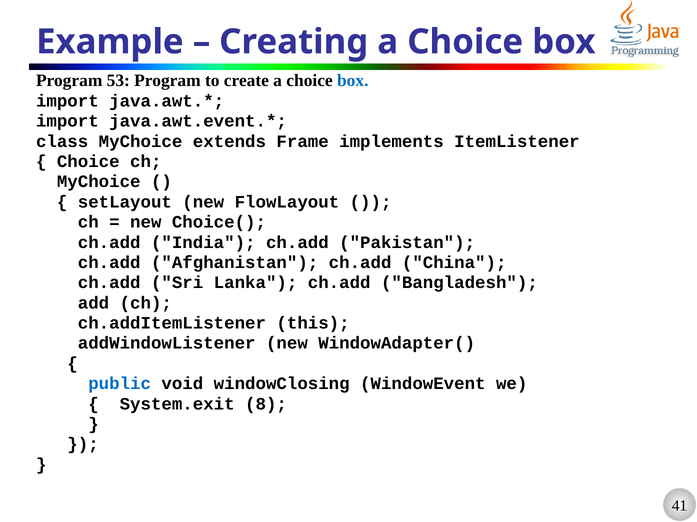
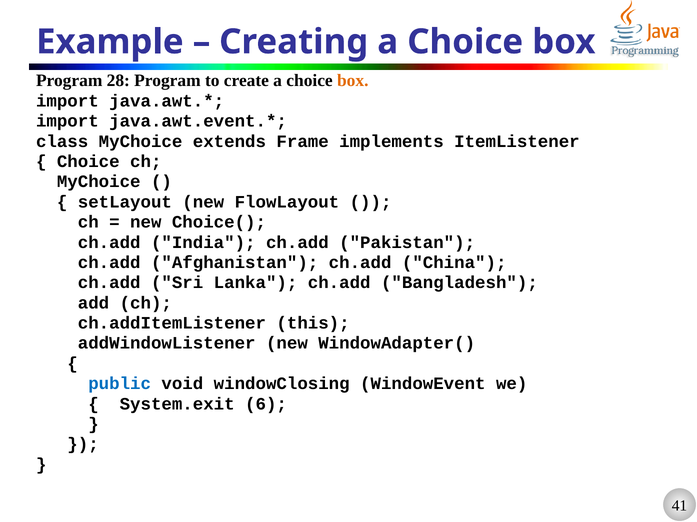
53: 53 -> 28 (118, 81)
box colour: blue -> orange (353, 81)
8: 8 -> 6 (266, 404)
